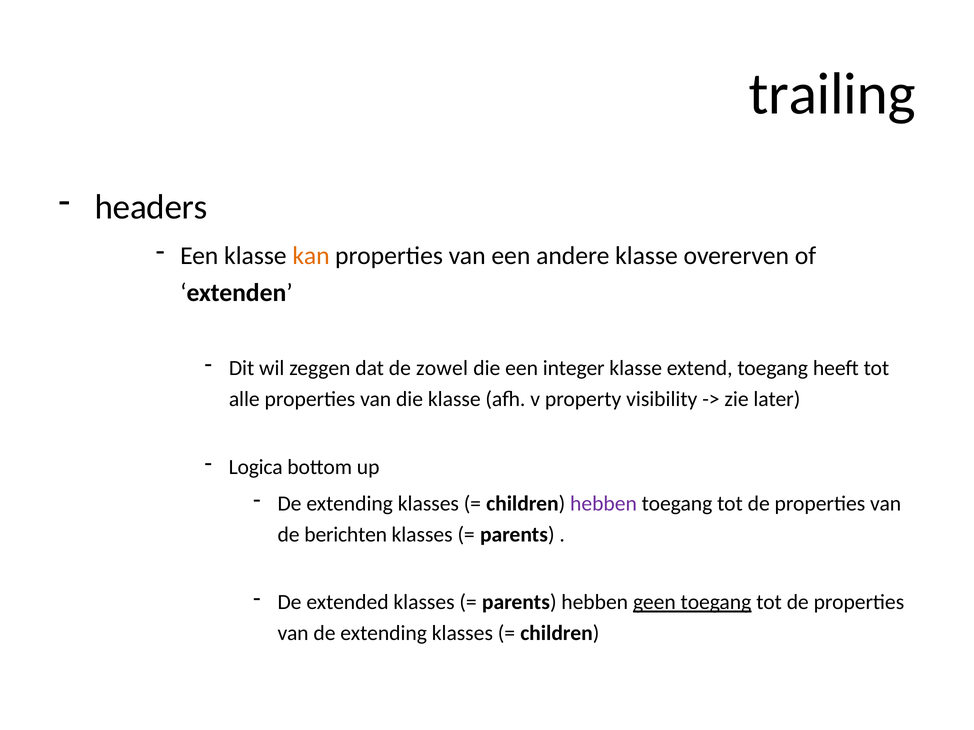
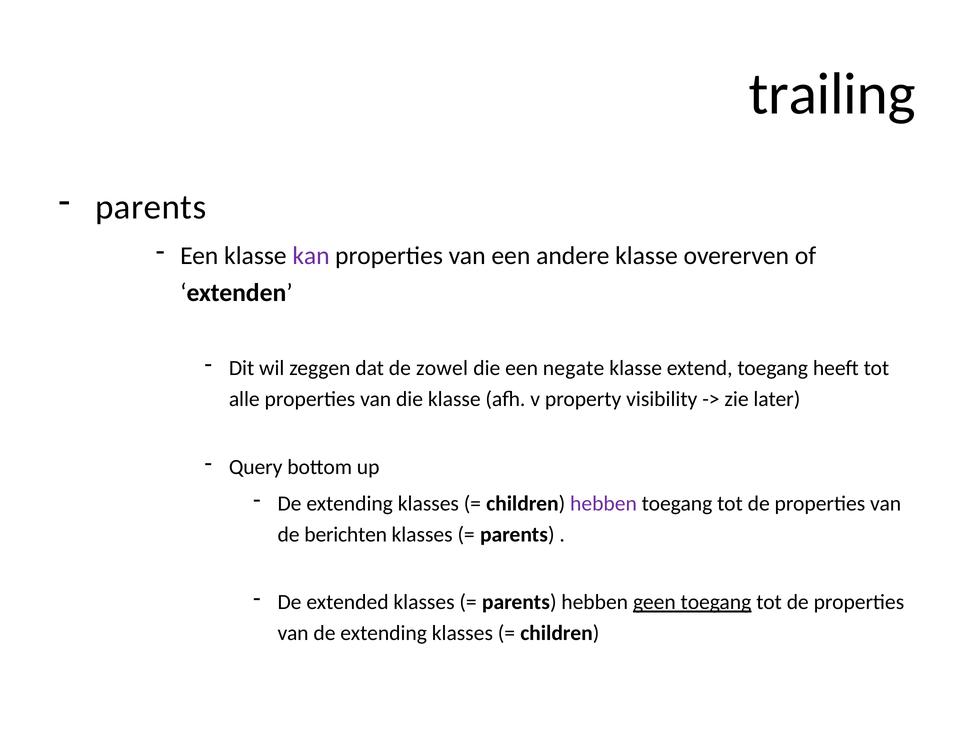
headers: headers -> parents (151, 207)
kan colour: orange -> purple (311, 256)
integer: integer -> negate (574, 368)
Logica: Logica -> Query (256, 467)
